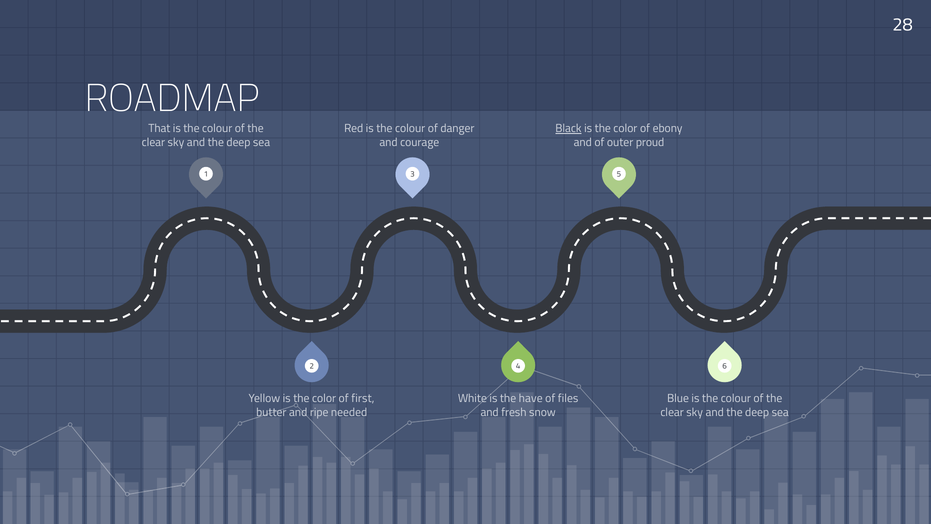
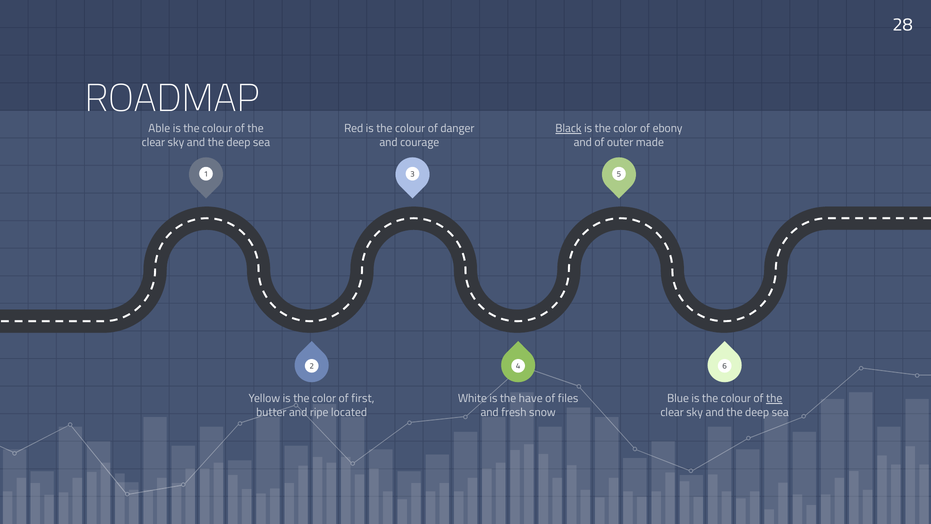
That: That -> Able (159, 129)
proud: proud -> made (650, 143)
the underline: none -> present (774, 398)
needed: needed -> located (349, 412)
